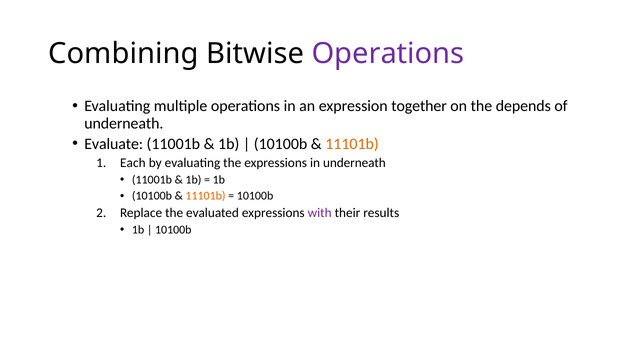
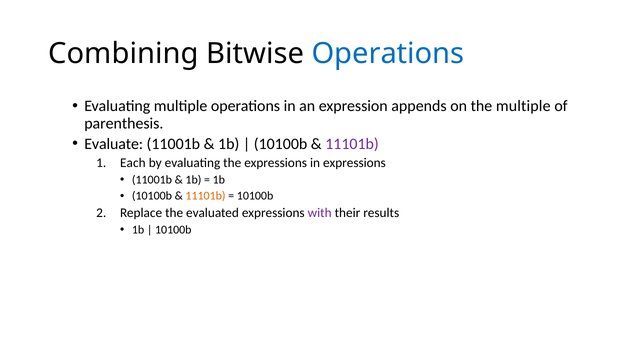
Operations colour: purple -> blue (388, 53)
together: together -> appends (419, 106)
the depends: depends -> multiple (523, 106)
underneath: underneath -> parenthesis (124, 123)
11101b colour: orange -> purple (352, 144)
in underneath: underneath -> expressions (354, 163)
